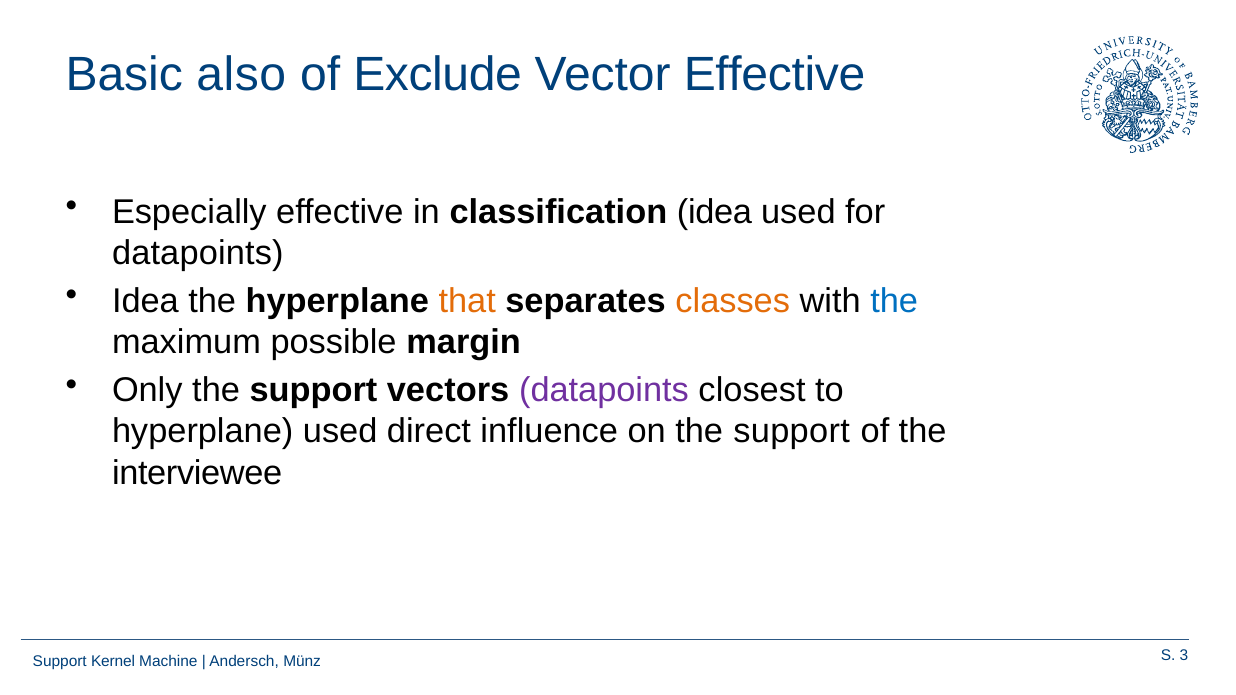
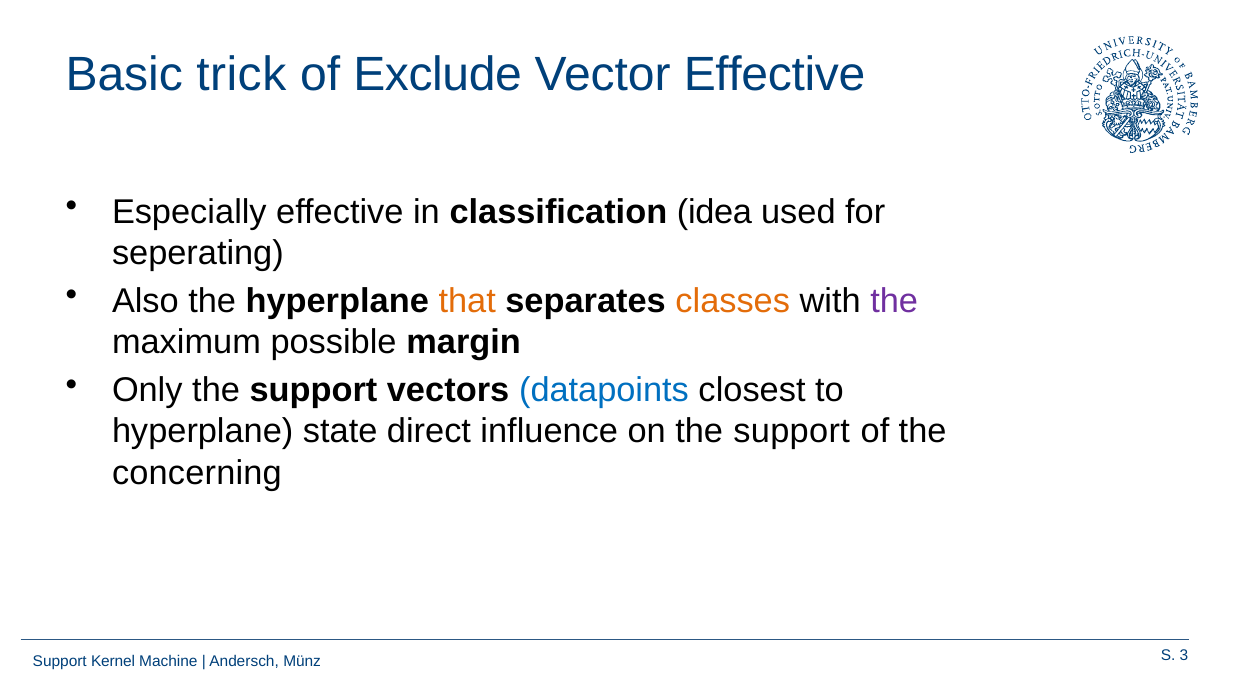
also: also -> trick (241, 74)
datapoints: datapoints -> seperating (198, 253)
Idea: Idea -> Also (145, 301)
the colour: blue -> purple (894, 301)
datapoints colour: purple -> blue (604, 391)
hyperplane used: used -> state (340, 432)
interviewee: interviewee -> concerning (197, 473)
